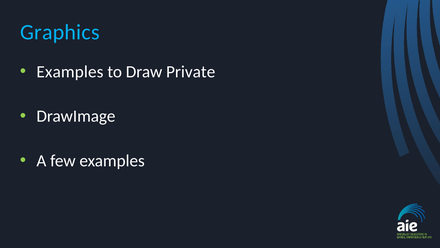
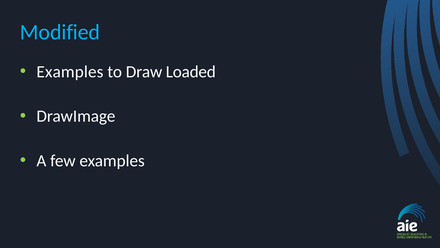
Graphics: Graphics -> Modified (60, 32)
Private: Private -> Loaded (191, 72)
